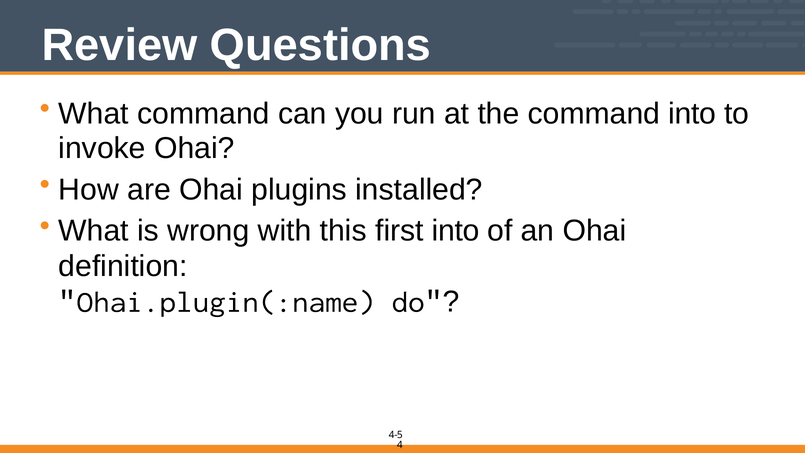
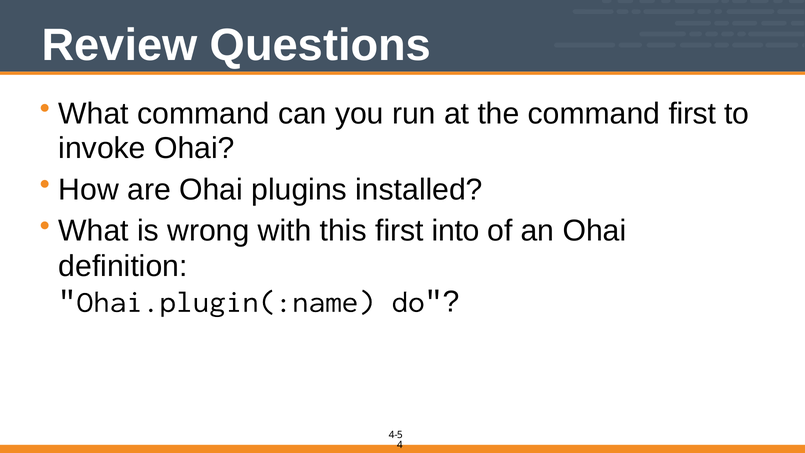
command into: into -> first (692, 114)
